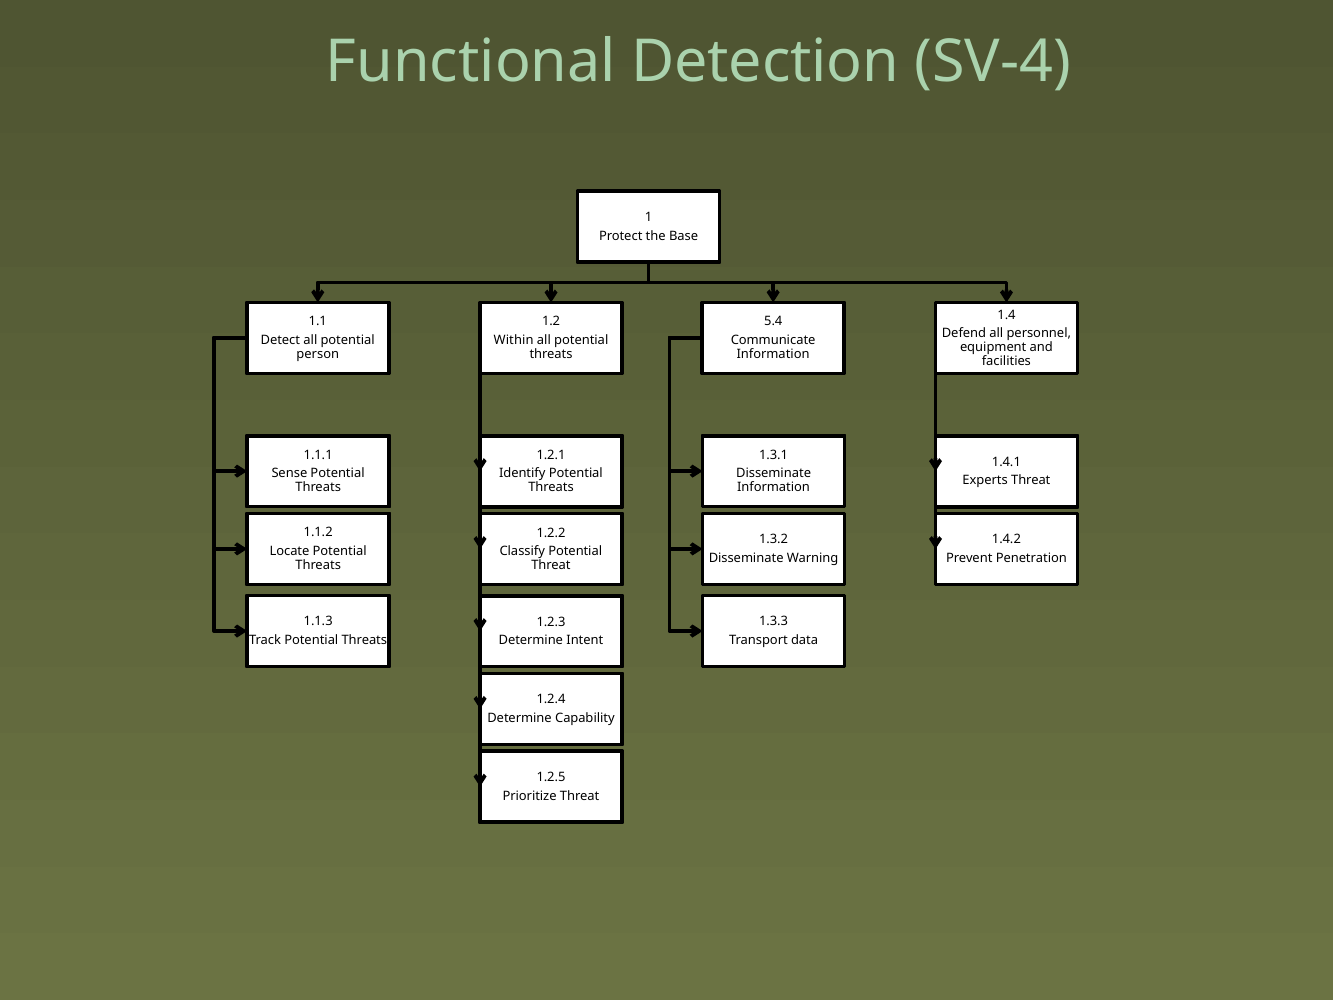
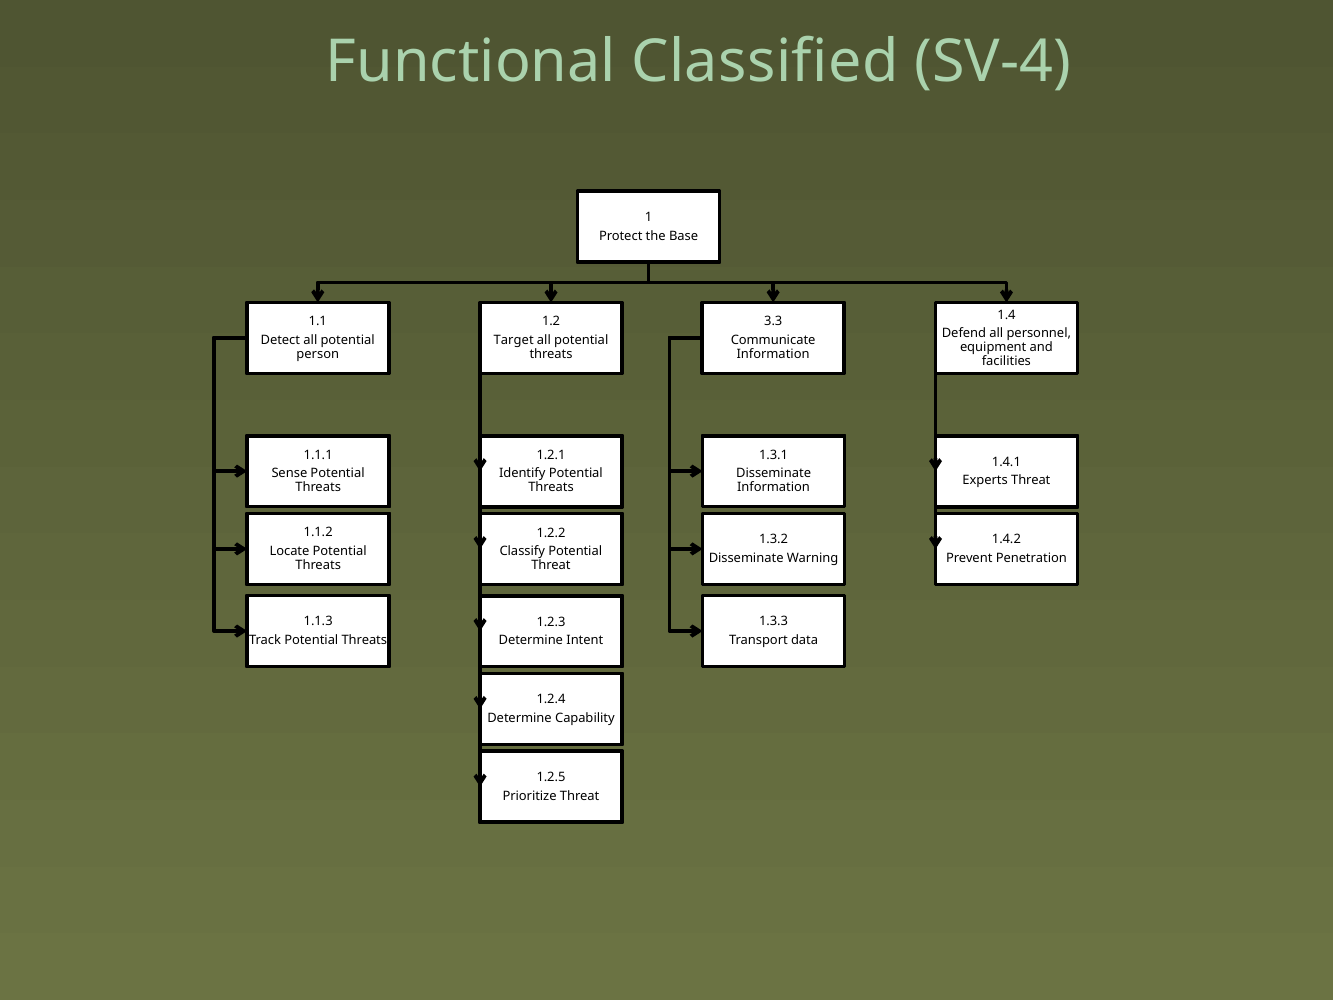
Detection: Detection -> Classified (765, 62)
5.4: 5.4 -> 3.3 (773, 322)
Within: Within -> Target (514, 340)
